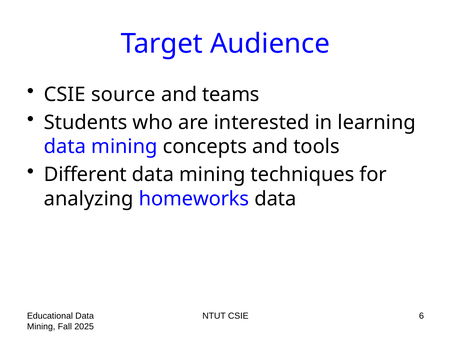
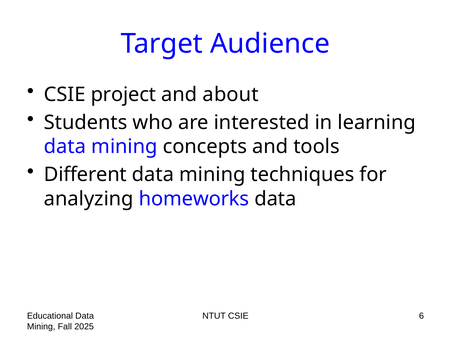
source: source -> project (123, 95)
teams: teams -> about (231, 95)
